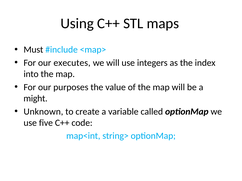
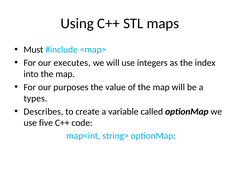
might: might -> types (35, 99)
Unknown: Unknown -> Describes (43, 112)
